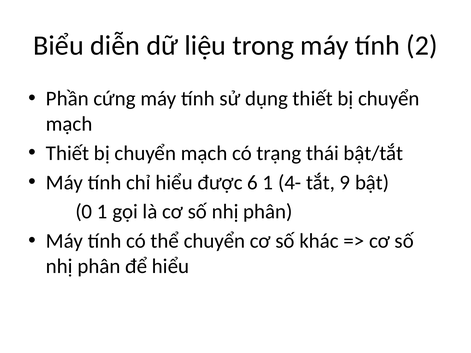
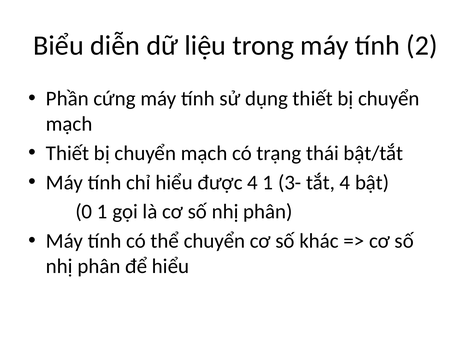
được 6: 6 -> 4 (253, 183)
4-: 4- -> 3- (290, 183)
tắt 9: 9 -> 4 (345, 183)
